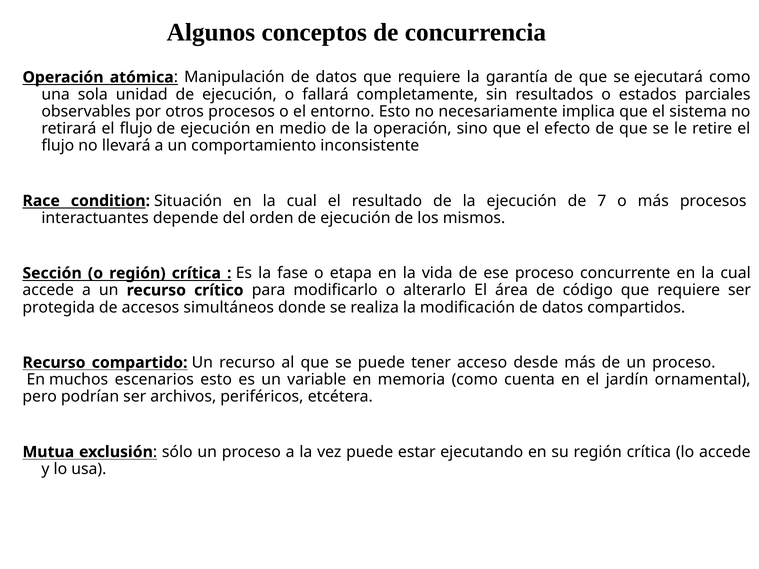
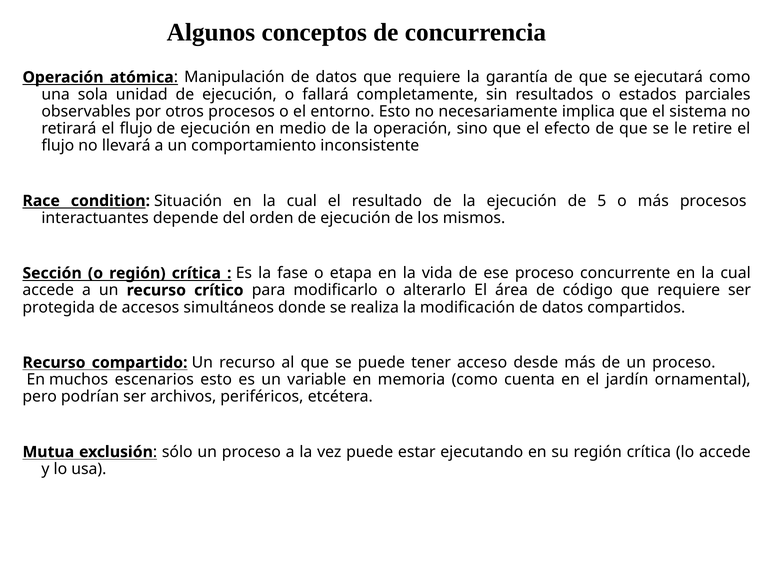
7: 7 -> 5 (602, 201)
